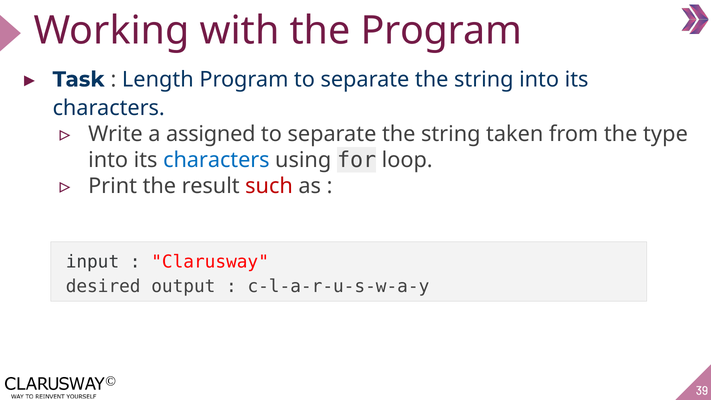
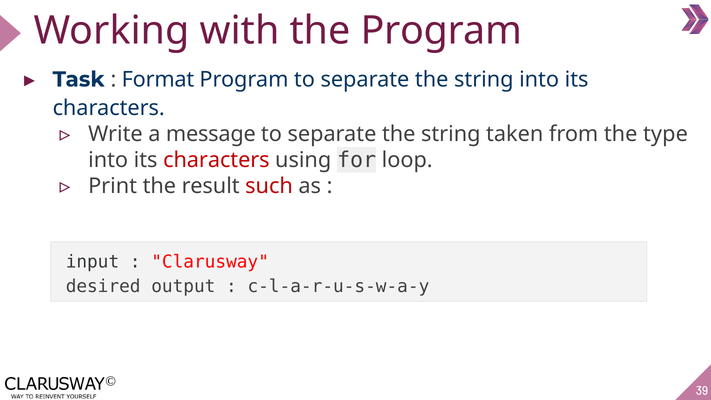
Length: Length -> Format (158, 79)
assigned: assigned -> message (211, 134)
characters colour: blue -> red (216, 160)
